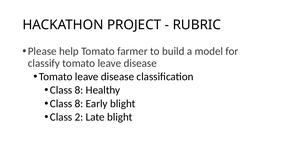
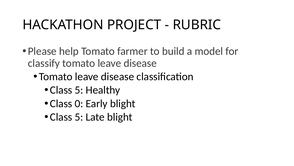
8: 8 -> 5 (79, 90)
8: 8 -> 0 (79, 103)
2: 2 -> 5 (79, 117)
